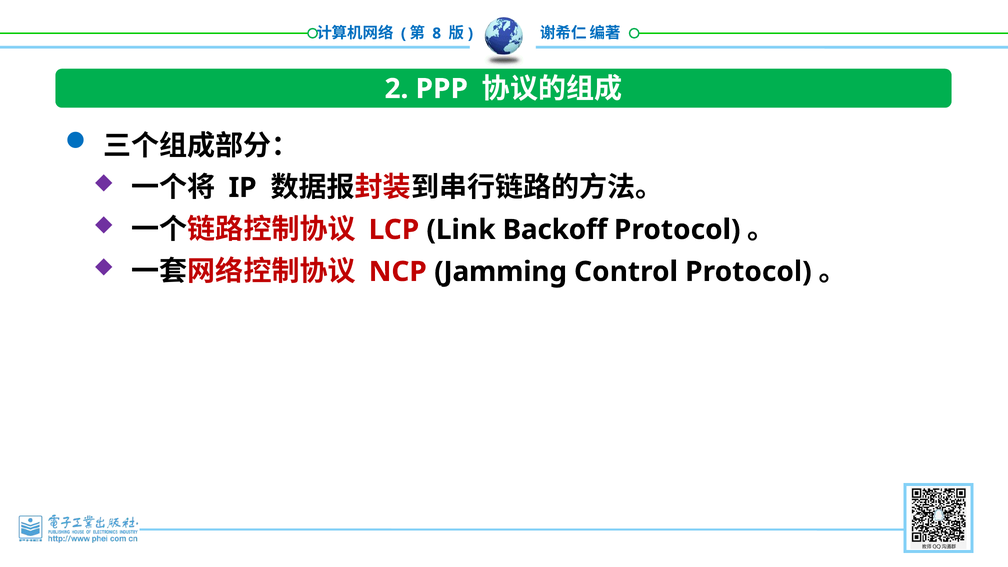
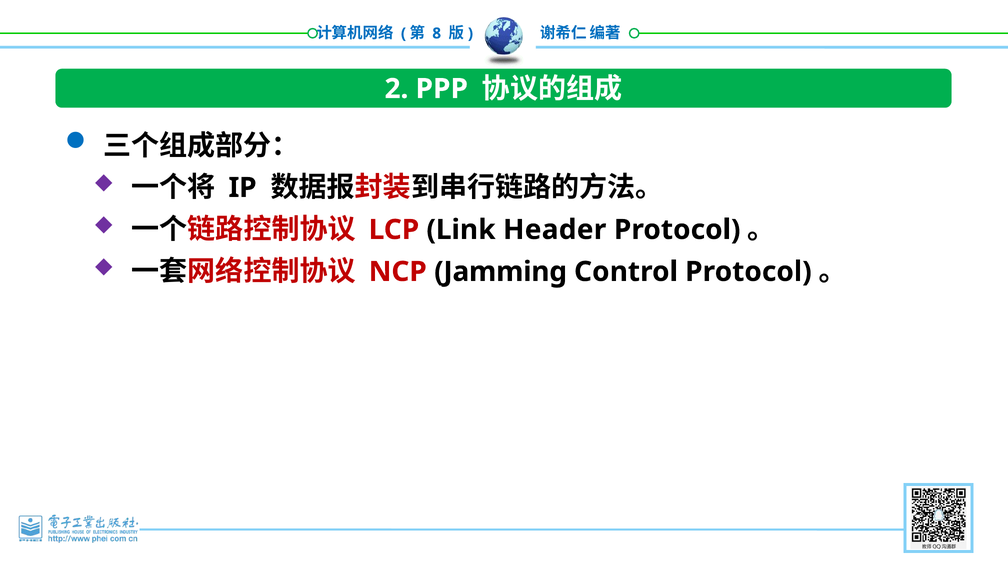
Backoff: Backoff -> Header (555, 230)
